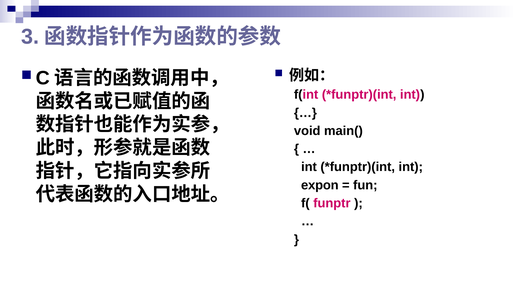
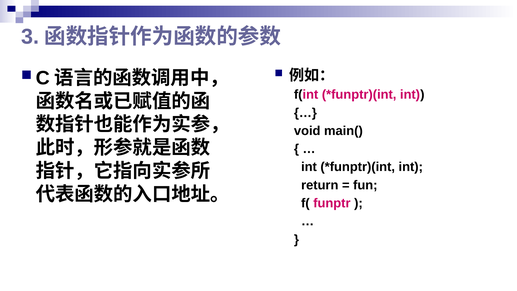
expon: expon -> return (320, 185)
